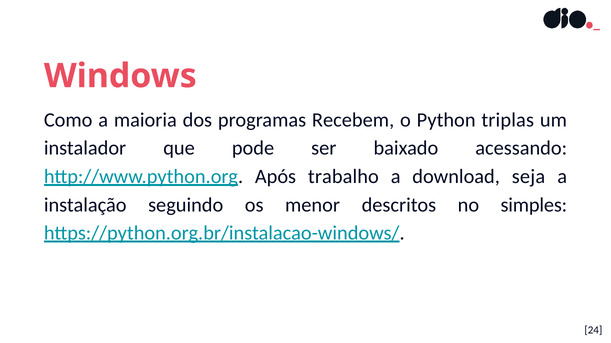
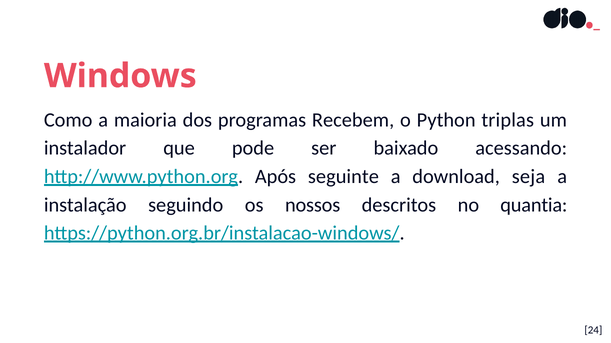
trabalho: trabalho -> seguinte (343, 177)
menor: menor -> nossos (313, 205)
simples: simples -> quantia (534, 205)
